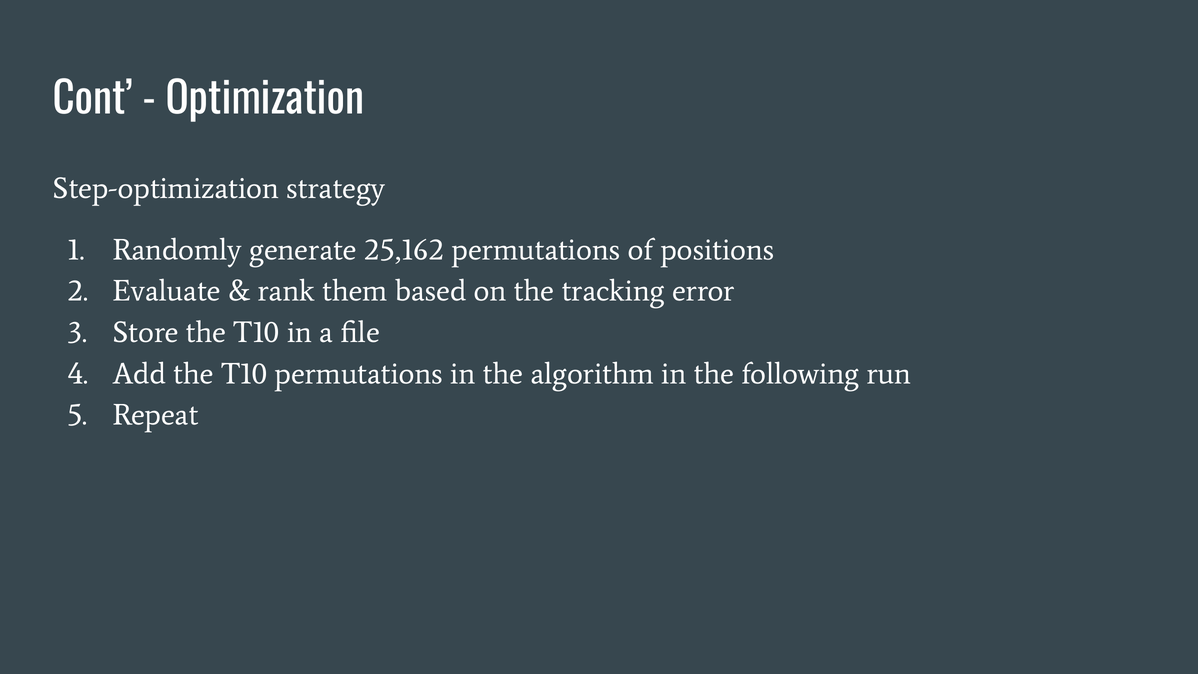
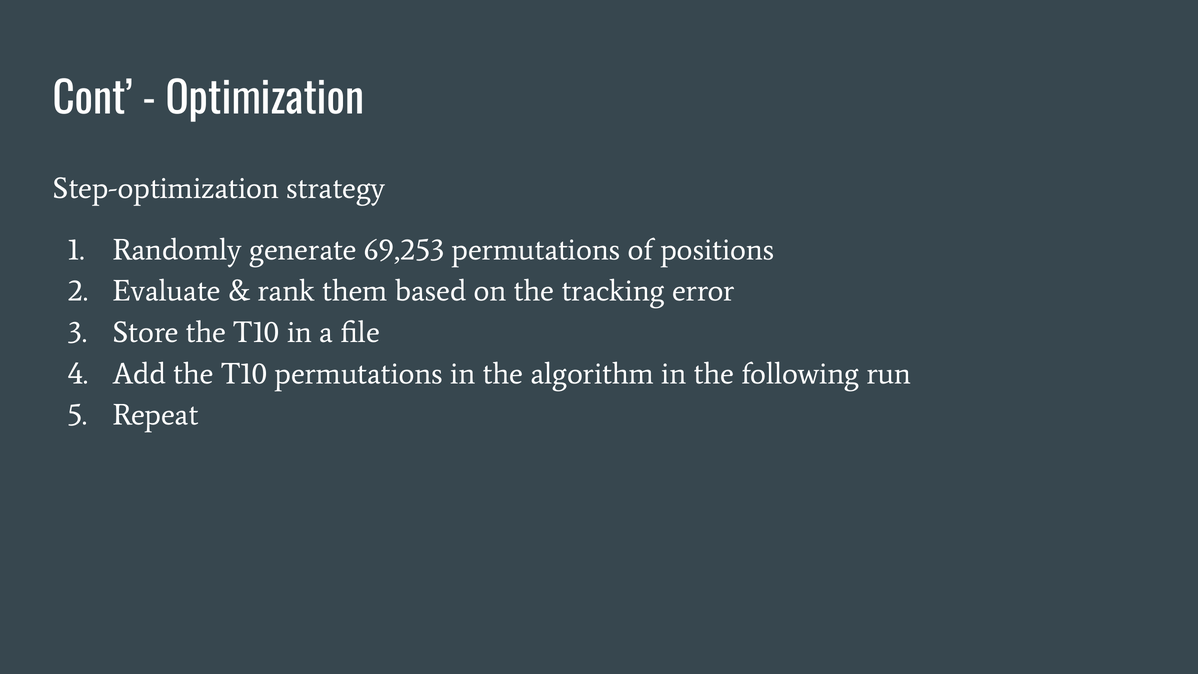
25,162: 25,162 -> 69,253 (404, 250)
